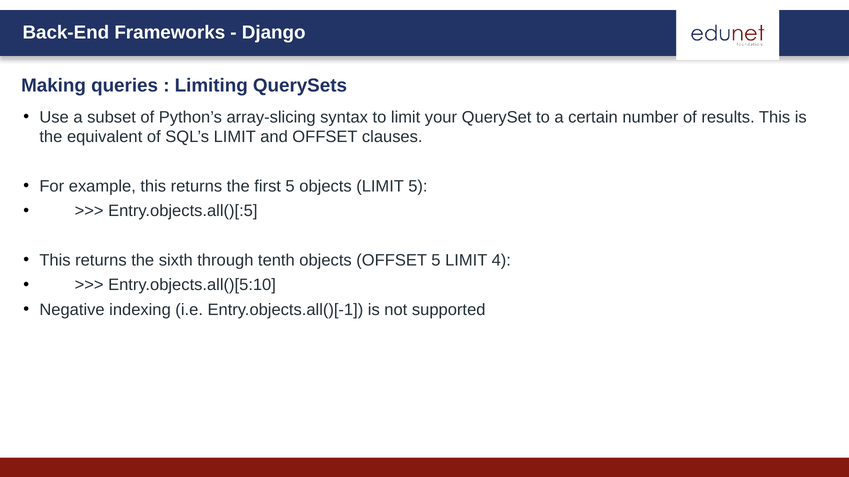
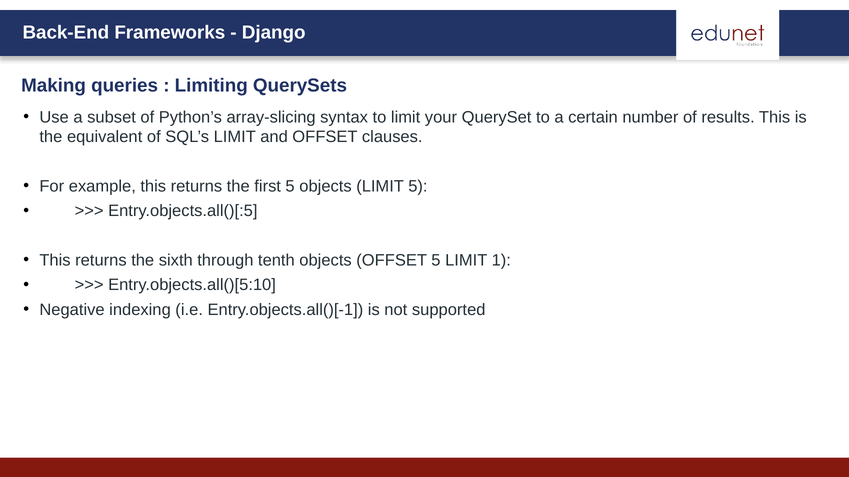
4: 4 -> 1 (501, 261)
